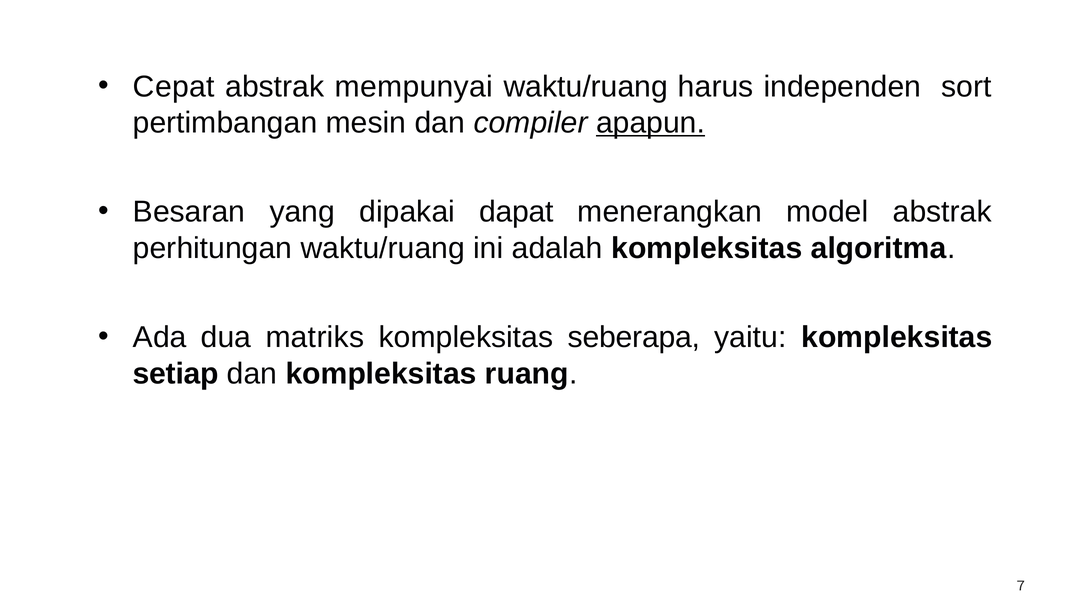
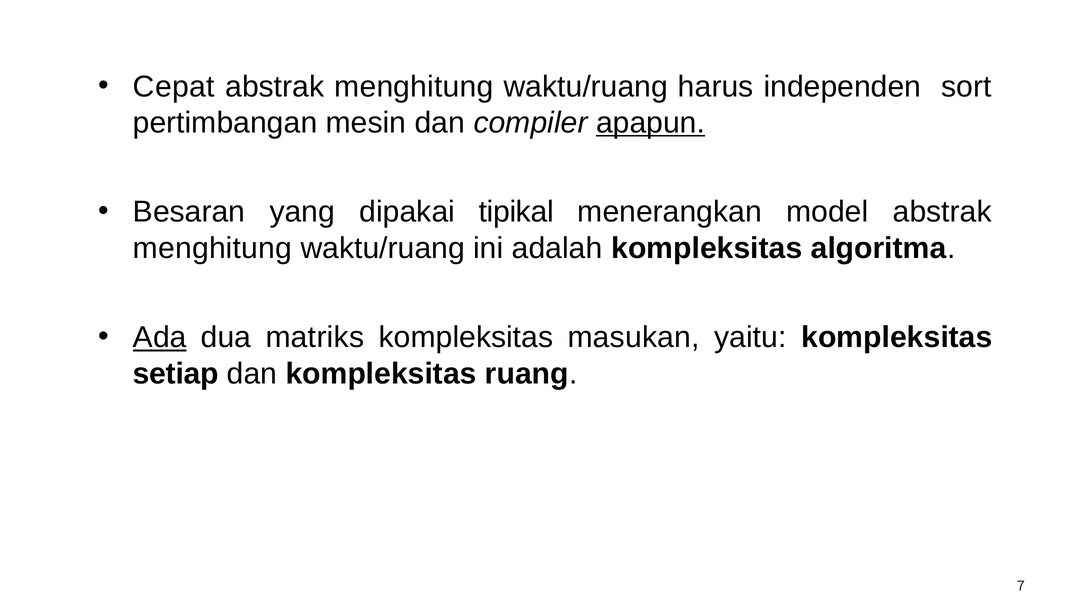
mempunyai: mempunyai -> menghitung (414, 87)
dapat: dapat -> tipikal (516, 212)
perhitungan: perhitungan -> menghitung (212, 248)
Ada underline: none -> present (160, 338)
seberapa: seberapa -> masukan (634, 338)
